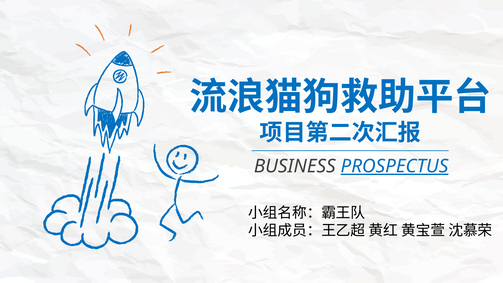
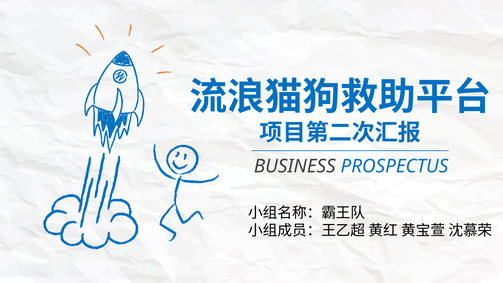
PROSPECTUS underline: present -> none (394, 166)
